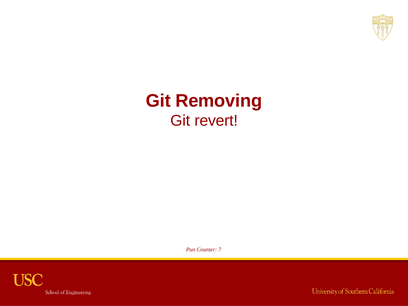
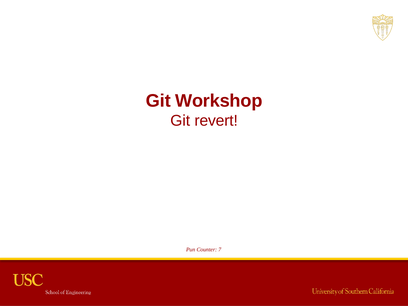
Removing: Removing -> Workshop (219, 101)
